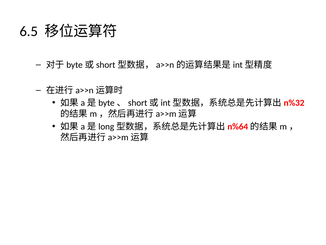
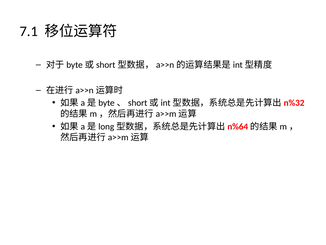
6.5: 6.5 -> 7.1 (29, 31)
